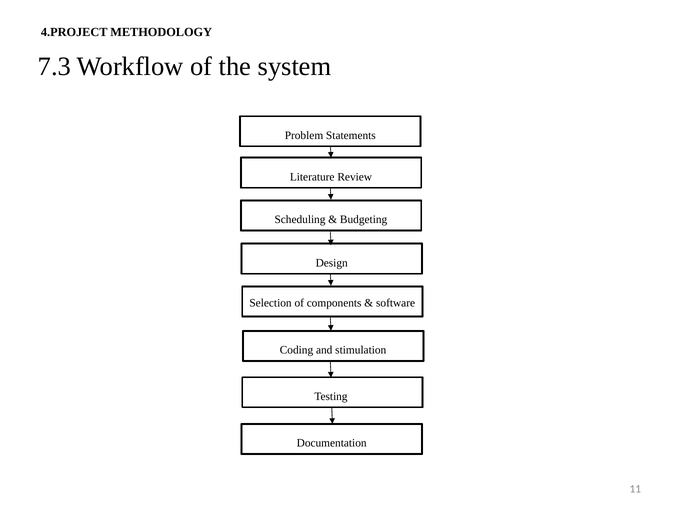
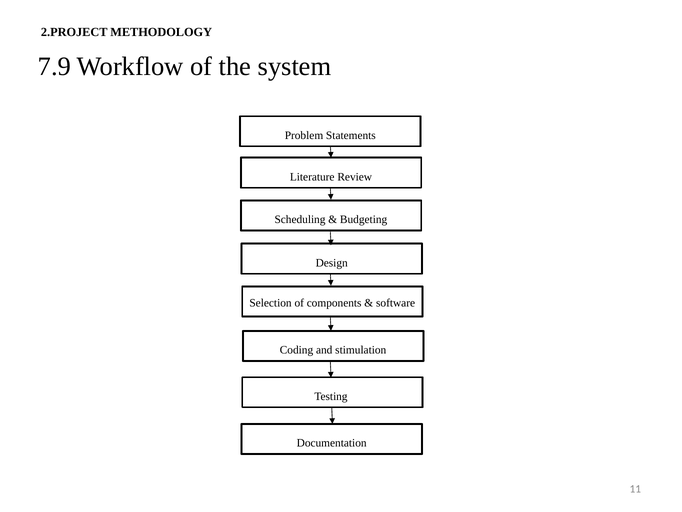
4.PROJECT: 4.PROJECT -> 2.PROJECT (74, 32)
7.3: 7.3 -> 7.9 (54, 67)
